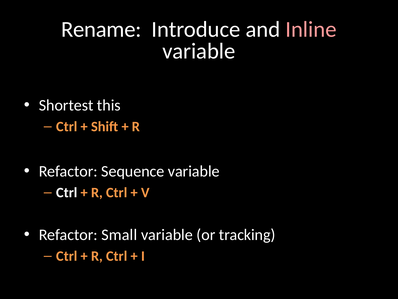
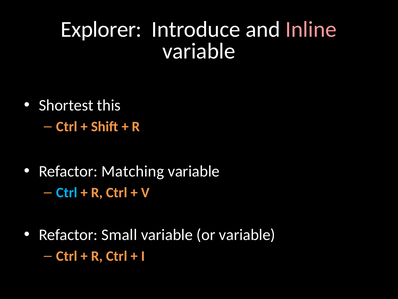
Rename: Rename -> Explorer (101, 29)
Sequence: Sequence -> Matching (133, 171)
Ctrl colour: white -> light blue (67, 192)
or tracking: tracking -> variable (247, 235)
